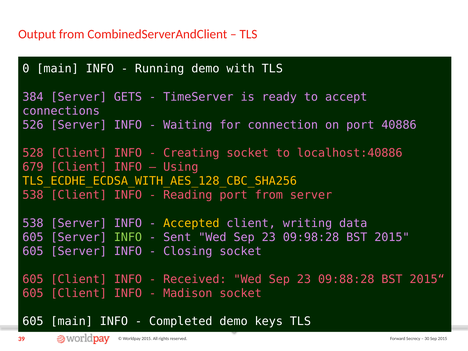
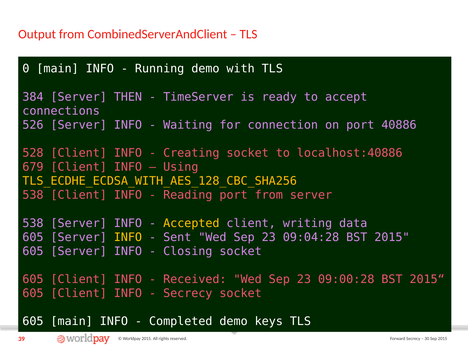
GETS: GETS -> THEN (128, 97)
INFO colour: light green -> yellow (128, 237)
09:98:28: 09:98:28 -> 09:04:28 (311, 237)
09:88:28: 09:88:28 -> 09:00:28 (346, 279)
Madison: Madison -> Secrecy (188, 293)
